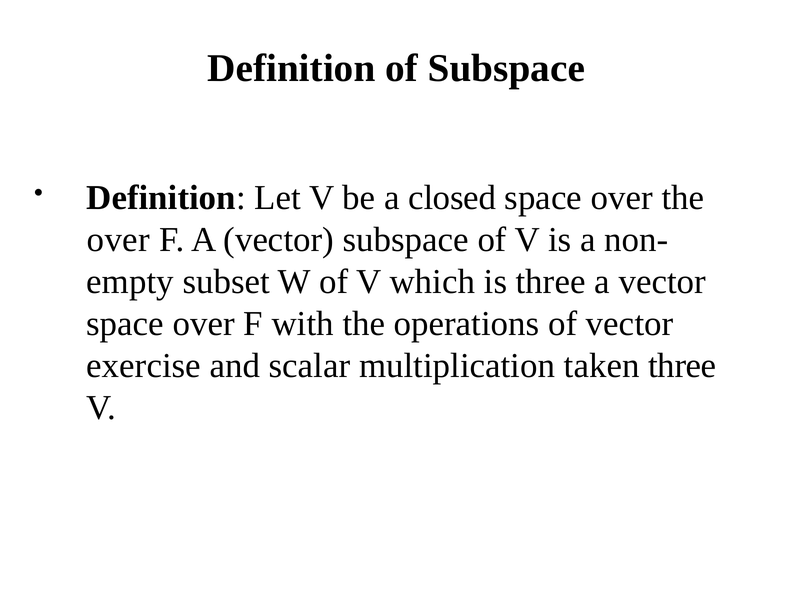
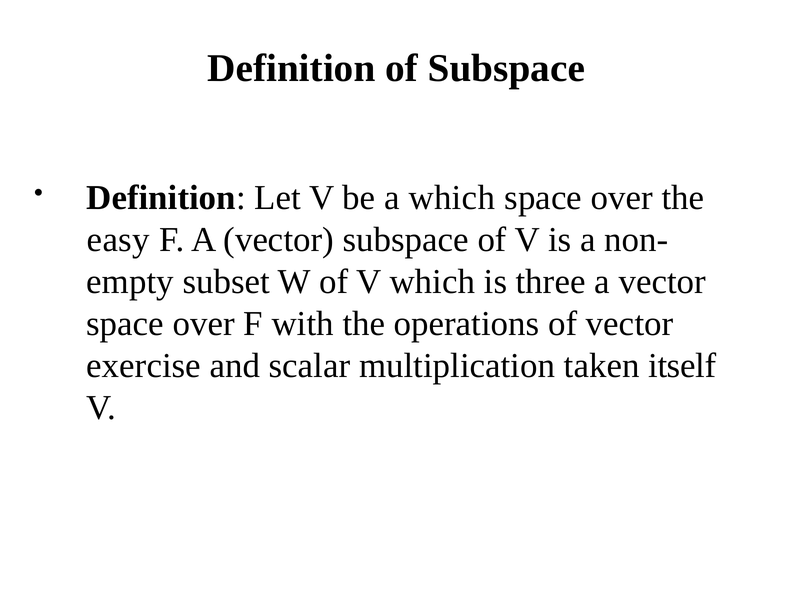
a closed: closed -> which (452, 198)
over: over -> easy (118, 240)
taken three: three -> itself (682, 365)
